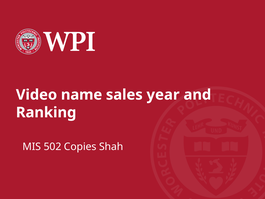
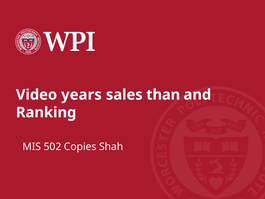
name: name -> years (81, 95)
year: year -> than (163, 95)
